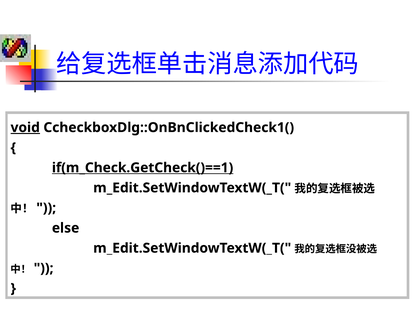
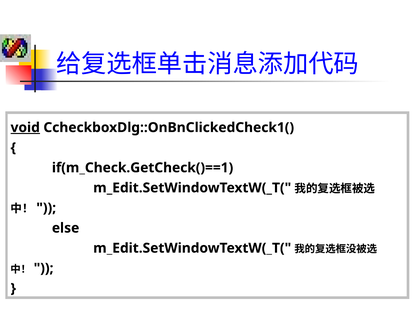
if(m_Check.GetCheck()==1 underline: present -> none (143, 168)
